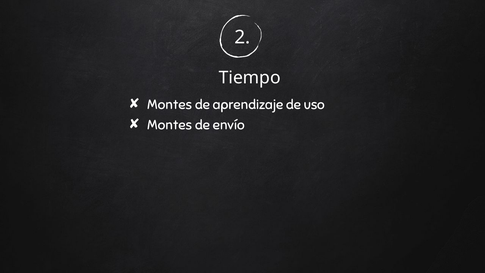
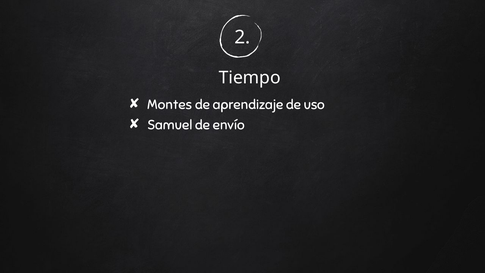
Montes: Montes -> Samuel (170, 125)
